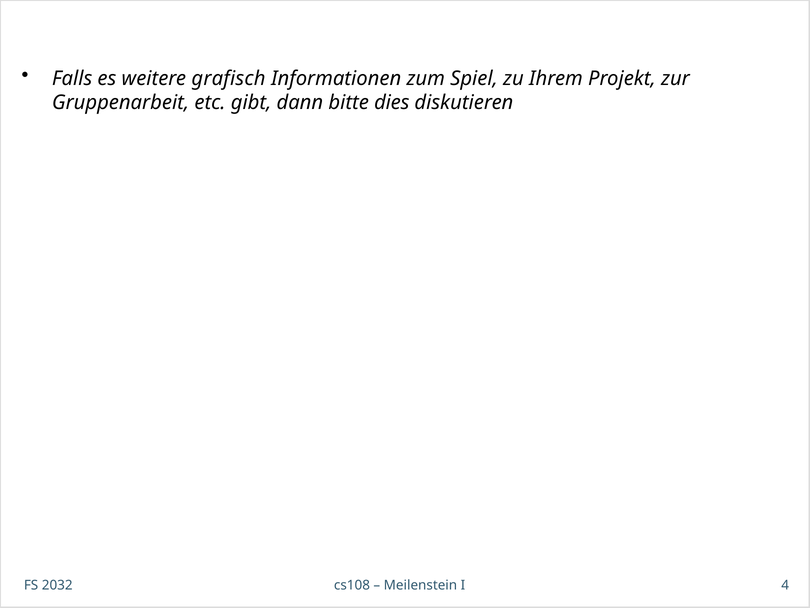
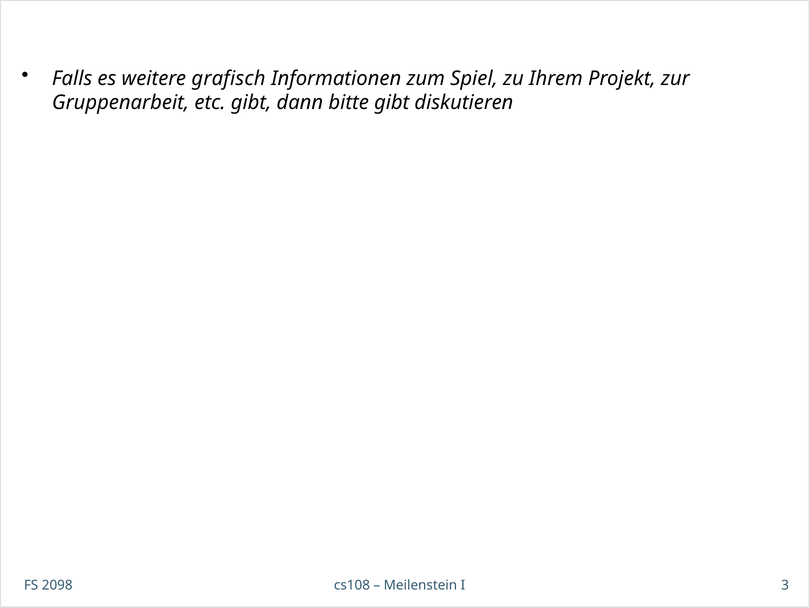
bitte dies: dies -> gibt (392, 103)
2032: 2032 -> 2098 (57, 585)
4: 4 -> 3 (785, 585)
